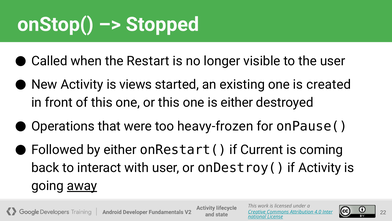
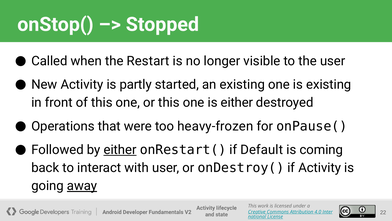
views: views -> partly (136, 84)
is created: created -> existing (329, 84)
either underline: none -> present (120, 149)
Current: Current -> Default (262, 149)
